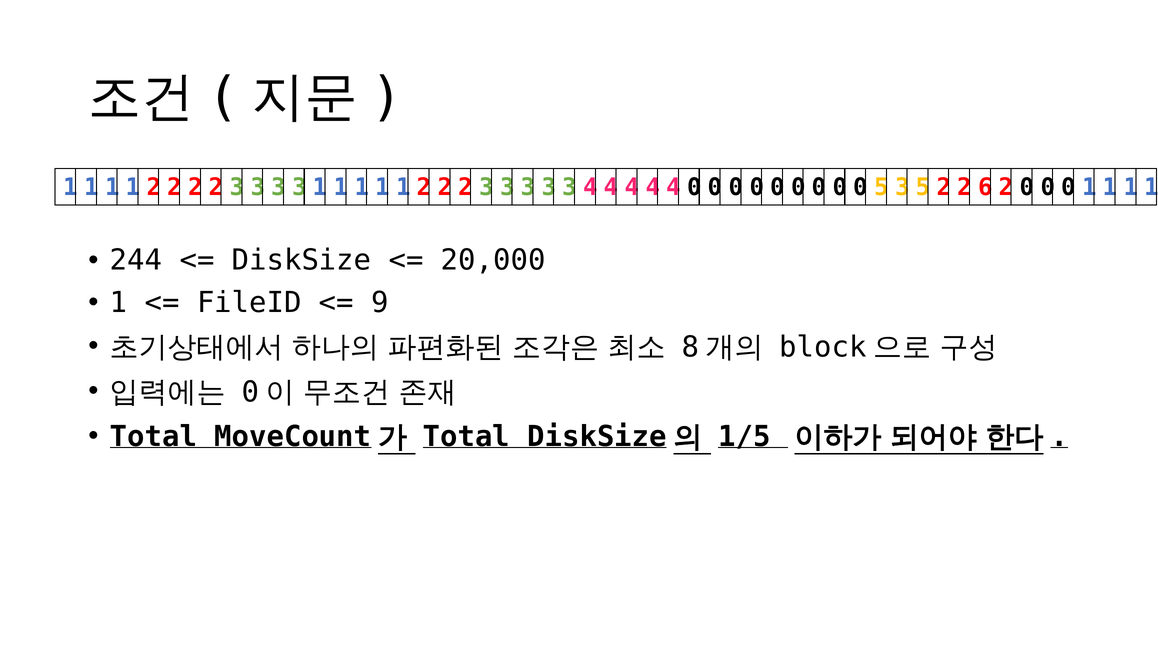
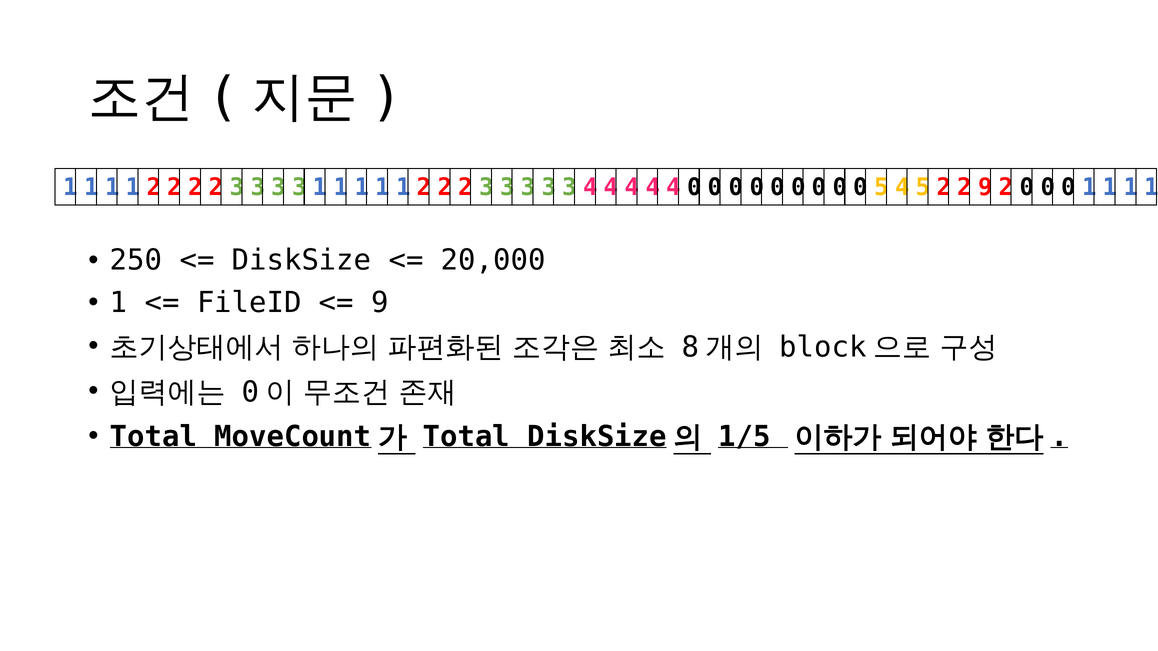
5 3: 3 -> 4 (902, 187)
2 6: 6 -> 9 (985, 187)
244: 244 -> 250 (136, 260)
